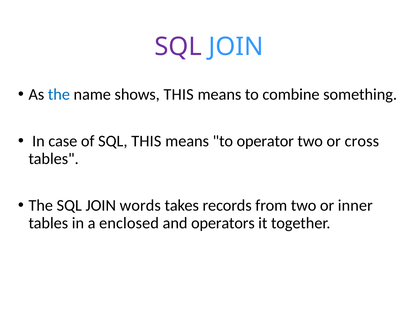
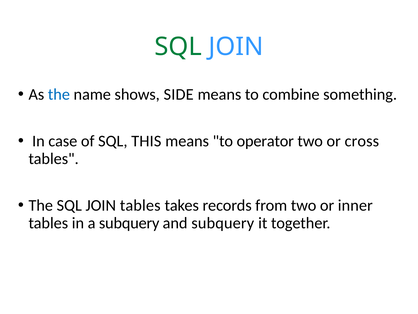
SQL colour: purple -> green (178, 47)
shows THIS: THIS -> SIDE (179, 94)
JOIN words: words -> tables (140, 205)
a enclosed: enclosed -> subquery (129, 223)
and operators: operators -> subquery (223, 223)
